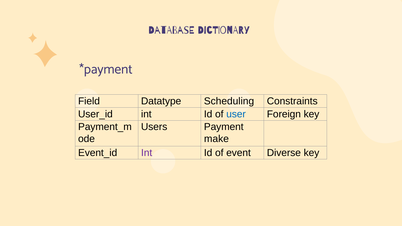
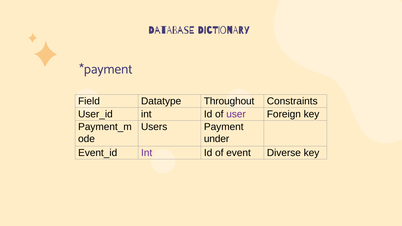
Scheduling: Scheduling -> Throughout (229, 101)
user colour: blue -> purple (236, 114)
make: make -> under (217, 139)
